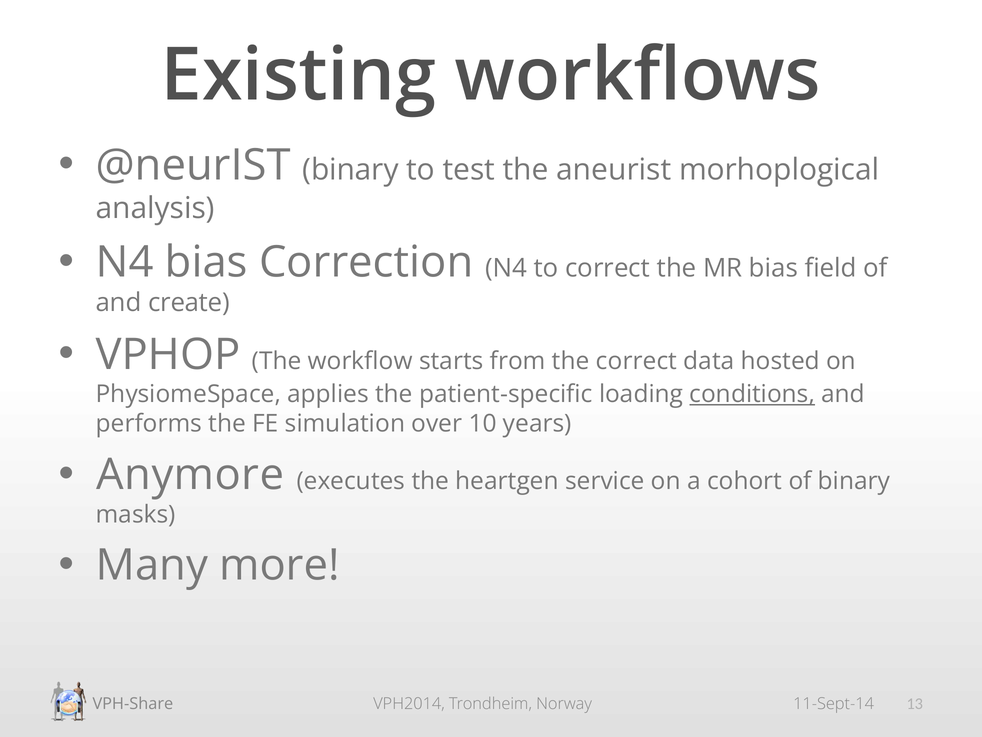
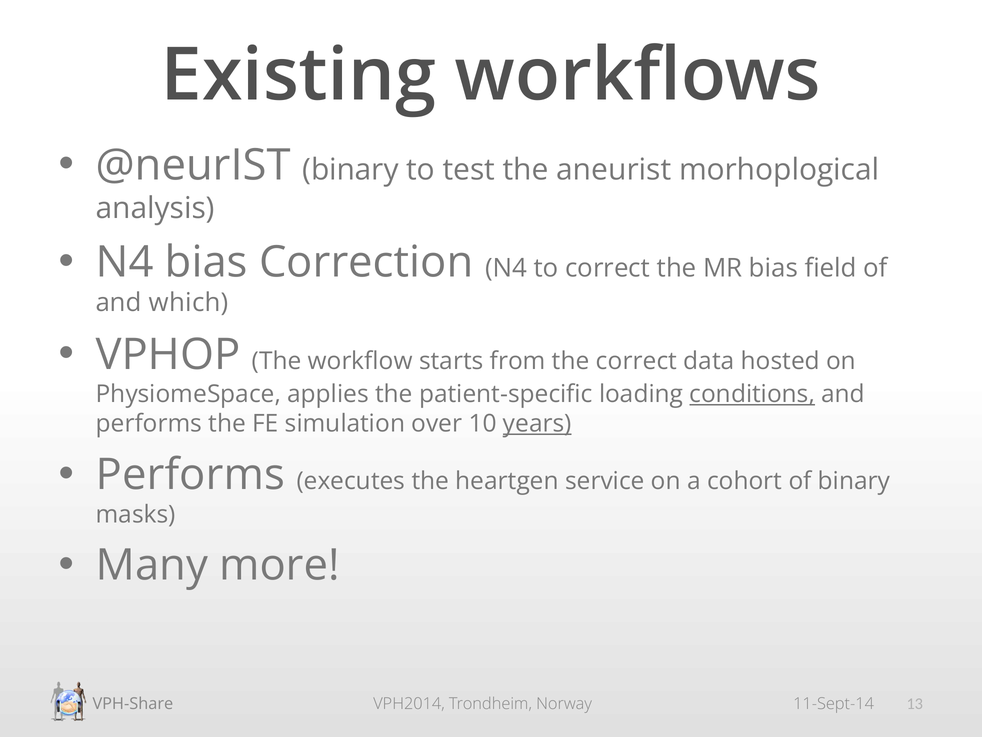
create: create -> which (189, 303)
years underline: none -> present (537, 424)
Anymore: Anymore -> Performs (190, 475)
